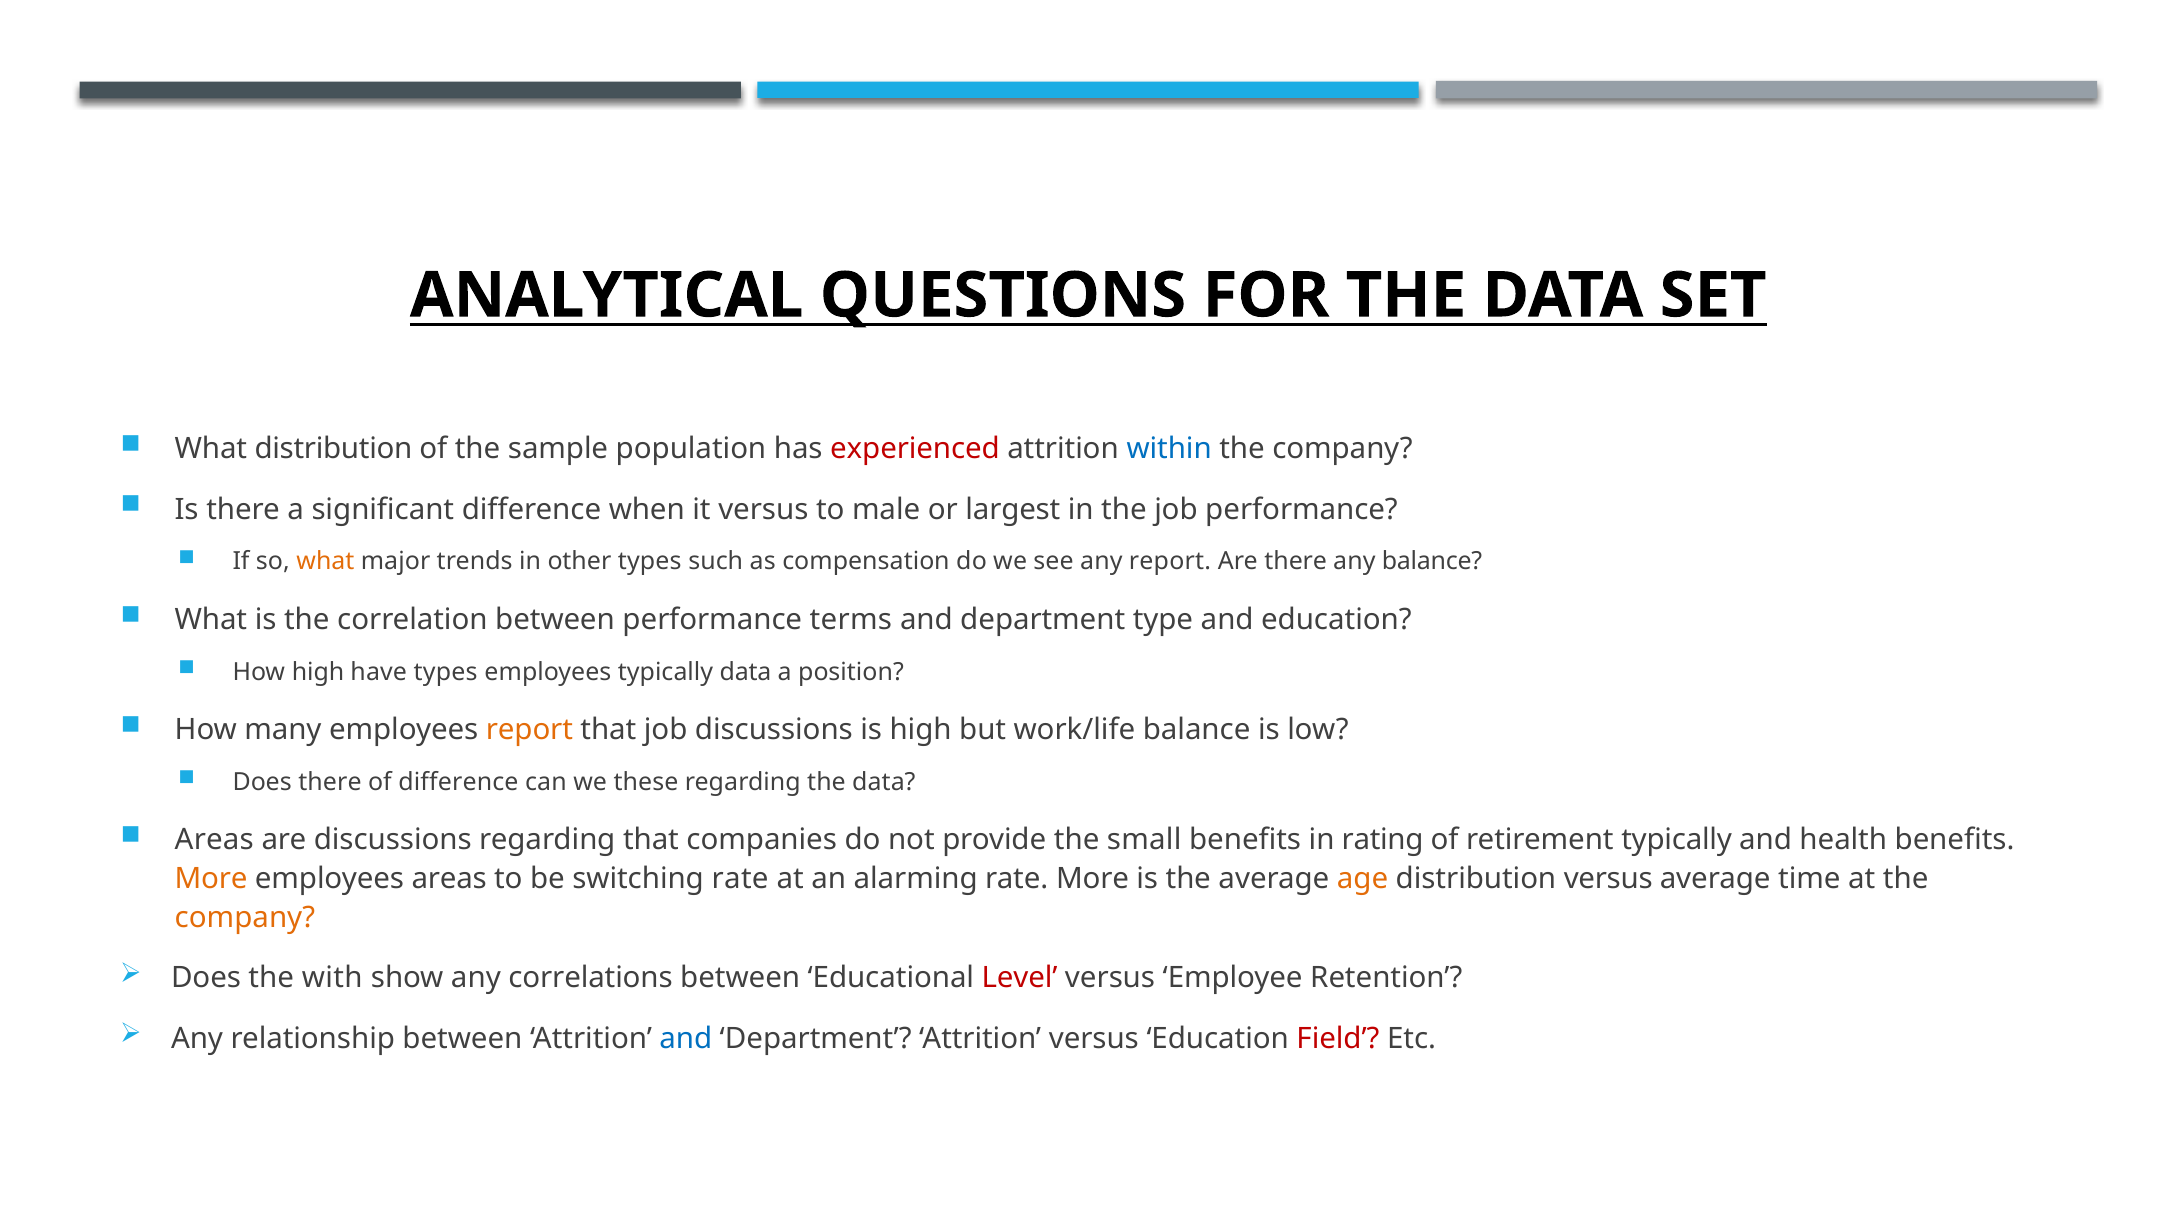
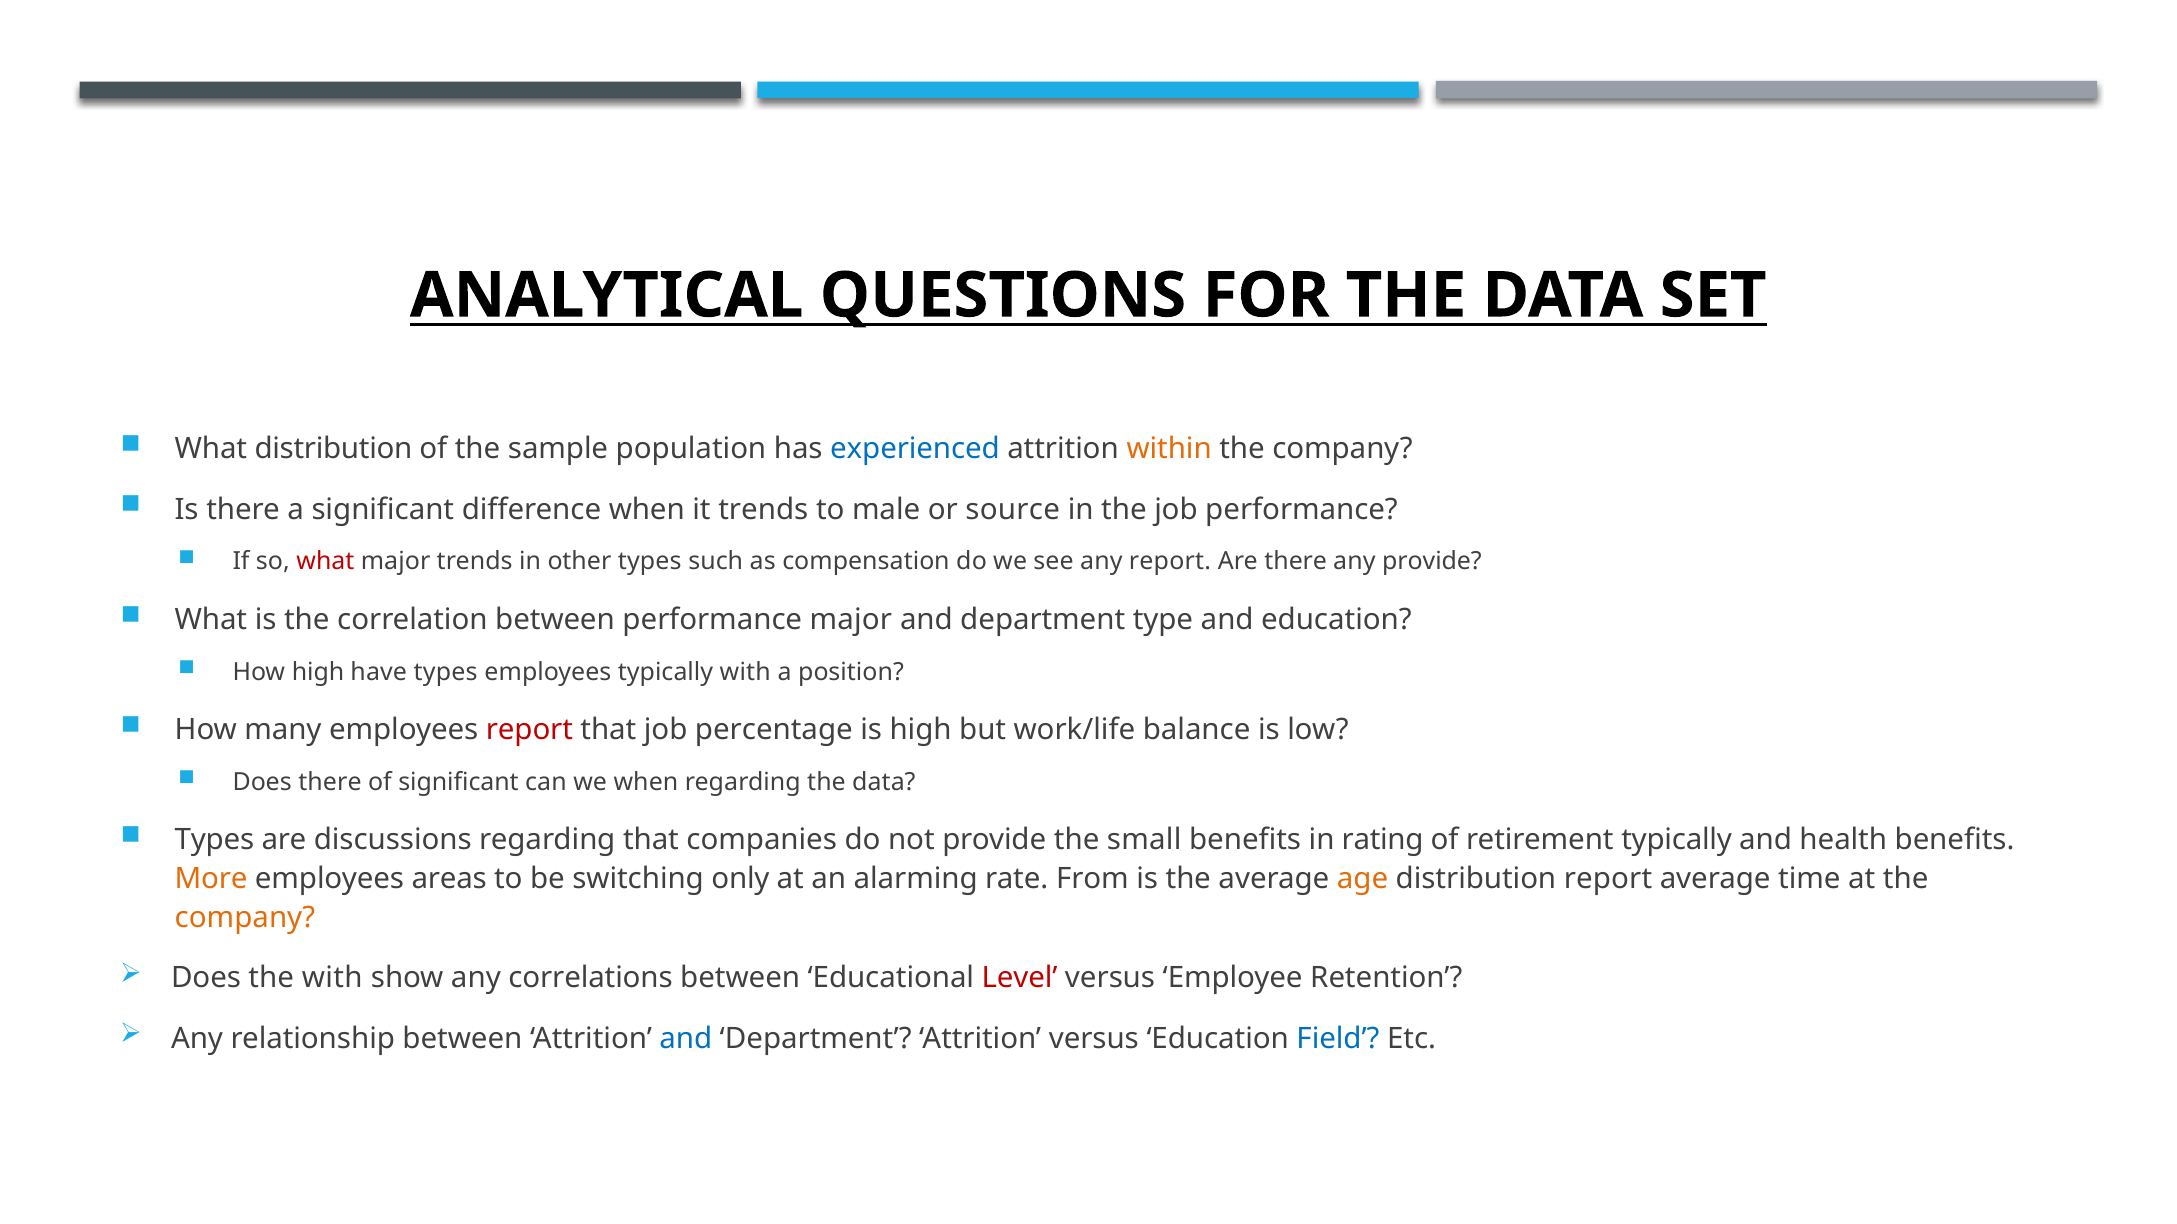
experienced colour: red -> blue (915, 449)
within colour: blue -> orange (1169, 449)
it versus: versus -> trends (763, 510)
largest: largest -> source (1013, 510)
what colour: orange -> red (325, 562)
any balance: balance -> provide (1432, 562)
performance terms: terms -> major (851, 620)
typically data: data -> with (745, 672)
report colour: orange -> red (529, 730)
job discussions: discussions -> percentage (774, 730)
of difference: difference -> significant (459, 782)
we these: these -> when (646, 782)
Areas: Areas -> Types (214, 840)
switching rate: rate -> only (740, 879)
rate More: More -> From (1092, 879)
distribution versus: versus -> report (1608, 879)
Field colour: red -> blue (1338, 1039)
